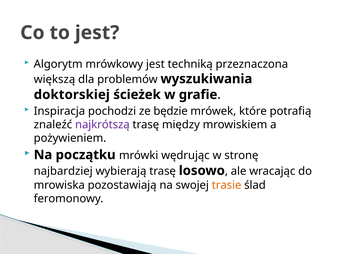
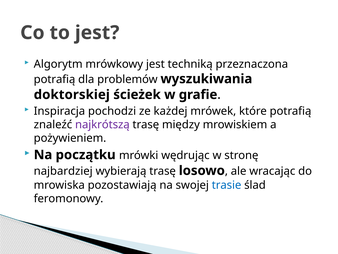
większą: większą -> potrafią (55, 79)
będzie: będzie -> każdej (171, 111)
trasie colour: orange -> blue (227, 185)
